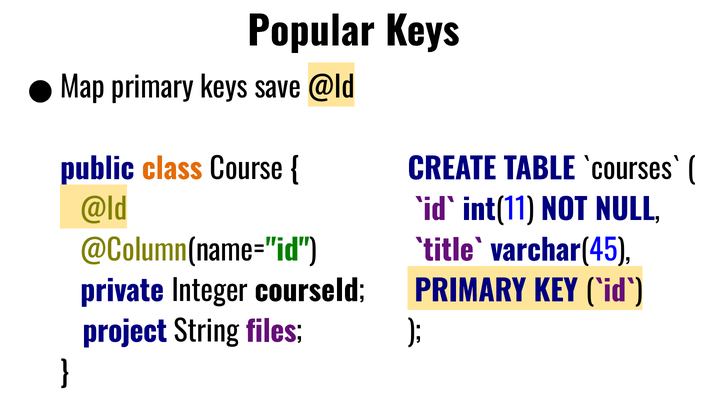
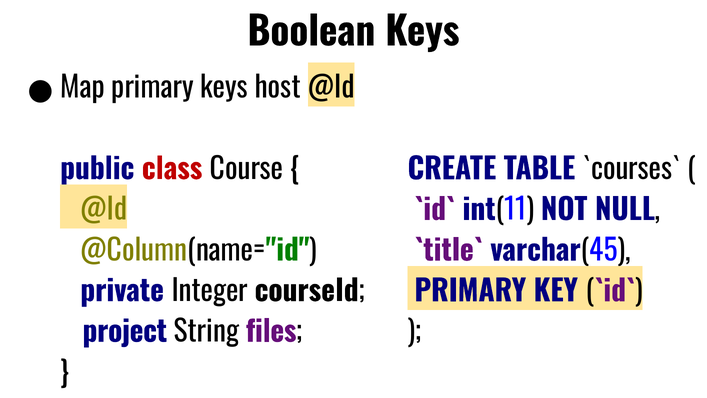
Popular: Popular -> Boolean (311, 32)
save: save -> host (278, 88)
class colour: orange -> red (172, 169)
